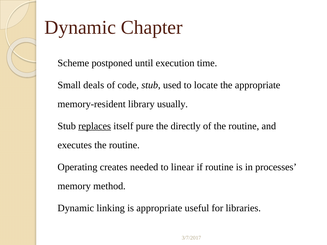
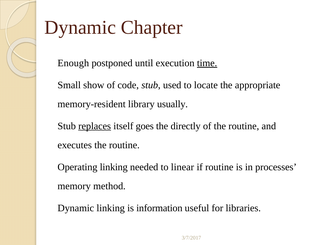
Scheme: Scheme -> Enough (73, 63)
time underline: none -> present (207, 63)
deals: deals -> show (94, 85)
pure: pure -> goes (145, 126)
Operating creates: creates -> linking (114, 167)
is appropriate: appropriate -> information (159, 208)
